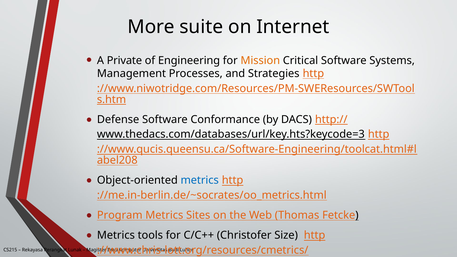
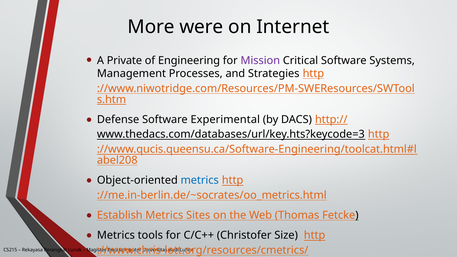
suite: suite -> were (201, 27)
Mission colour: orange -> purple (260, 60)
Conformance: Conformance -> Experimental (225, 119)
Program: Program -> Establish (120, 215)
